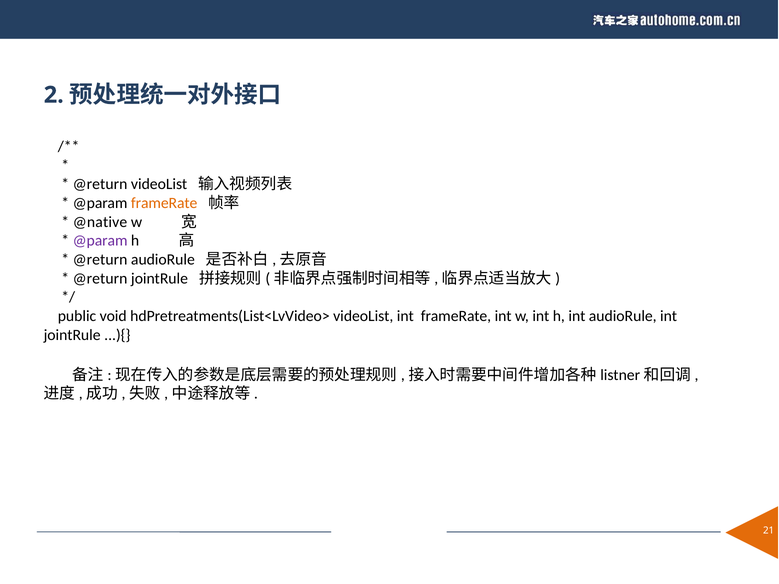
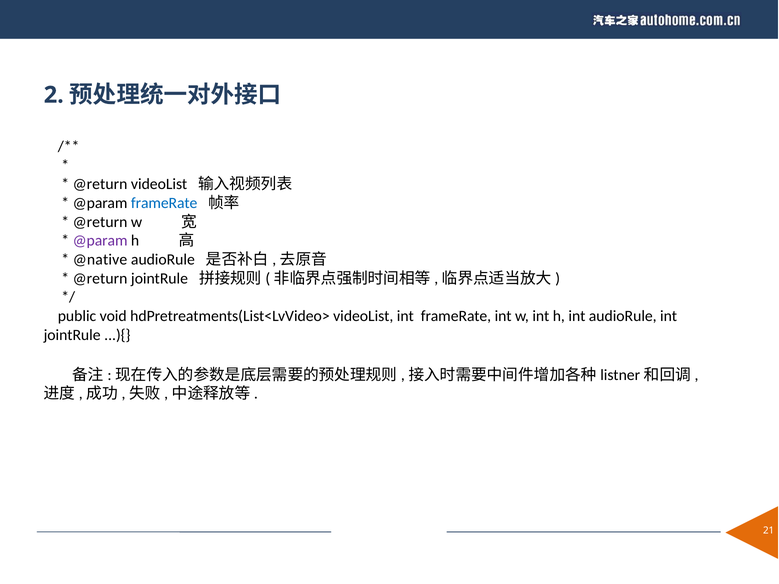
frameRate colour: orange -> blue (164, 203)
@native: @native -> @return (100, 222)
@return: @return -> @native (100, 260)
